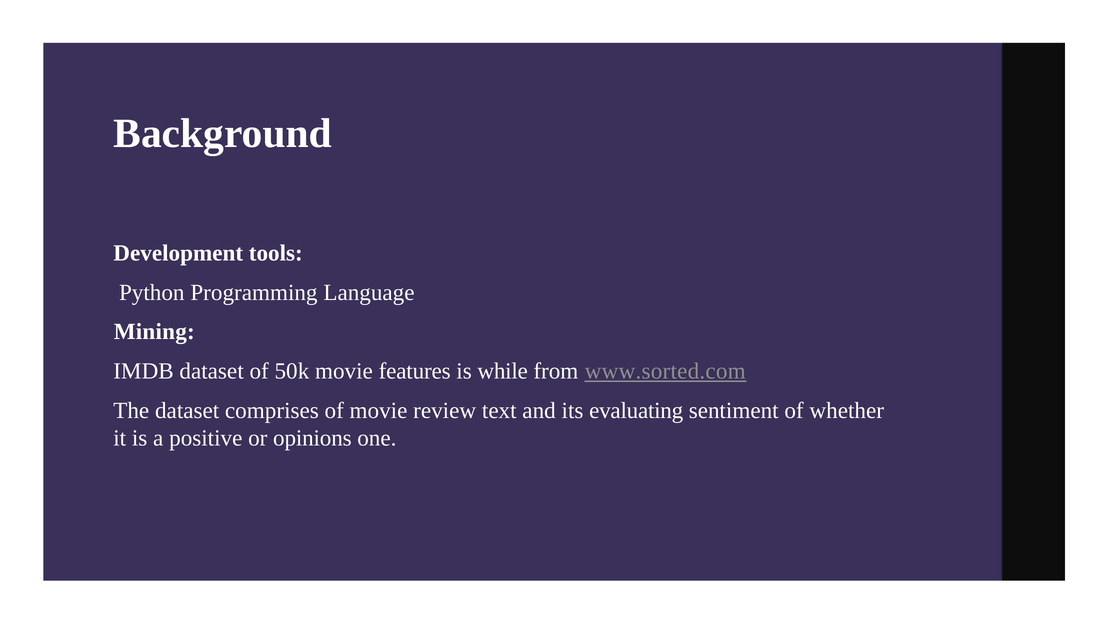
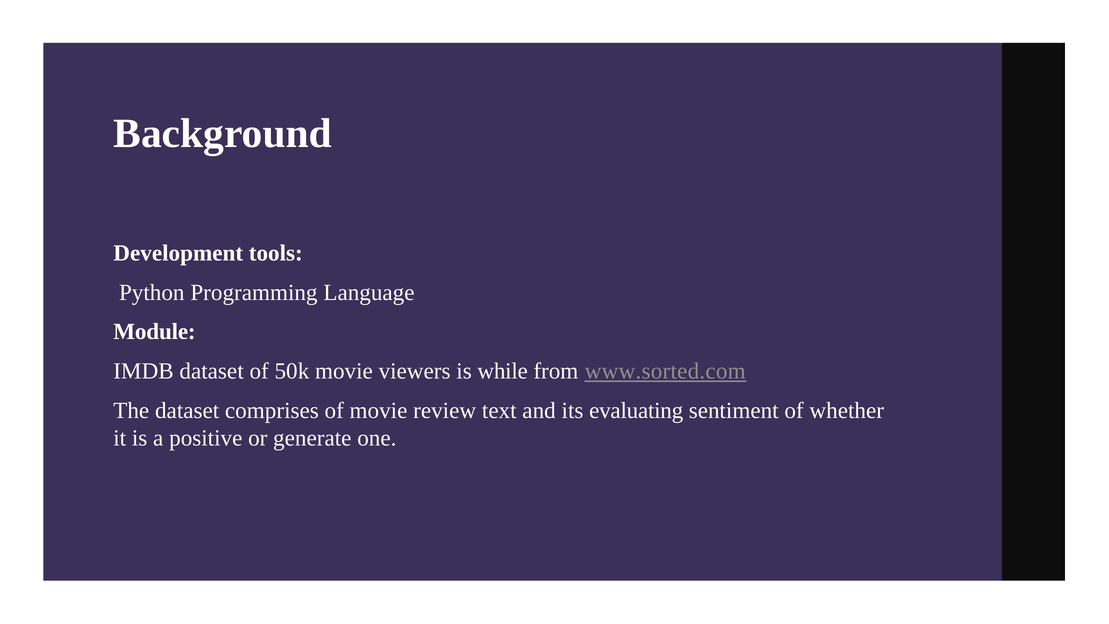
Mining: Mining -> Module (155, 332)
features: features -> viewers (415, 371)
opinions: opinions -> generate (312, 438)
